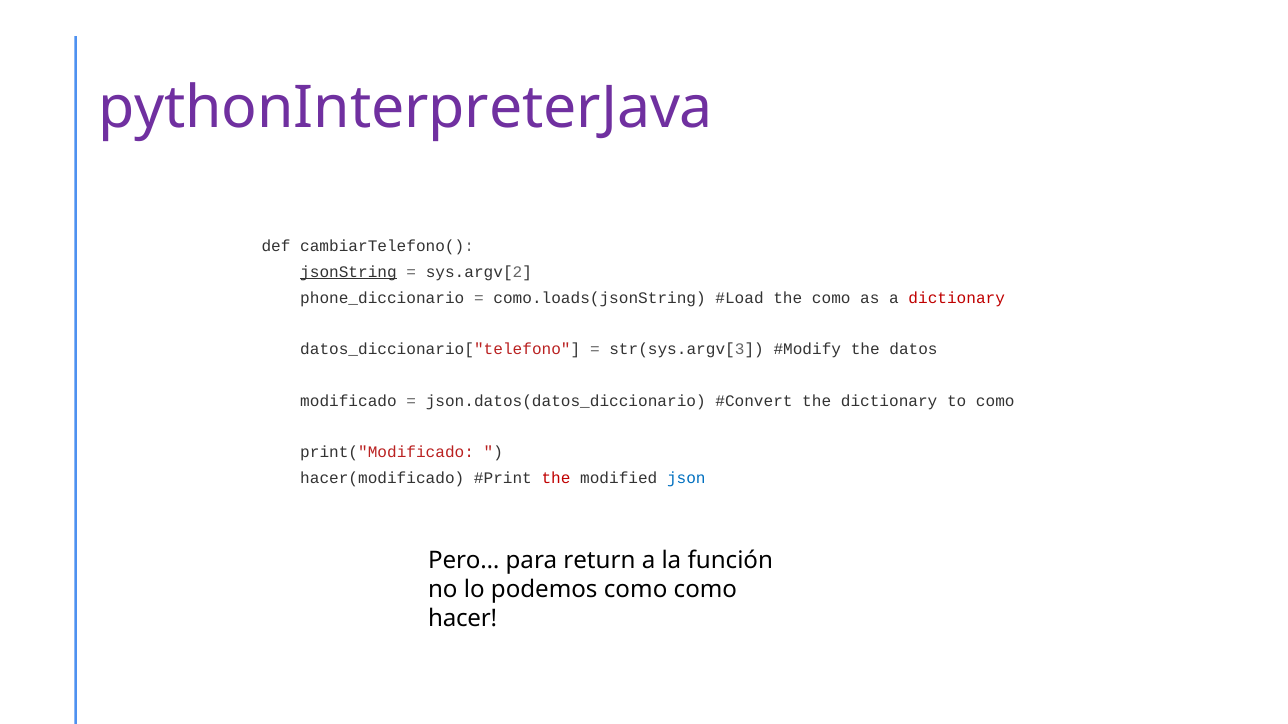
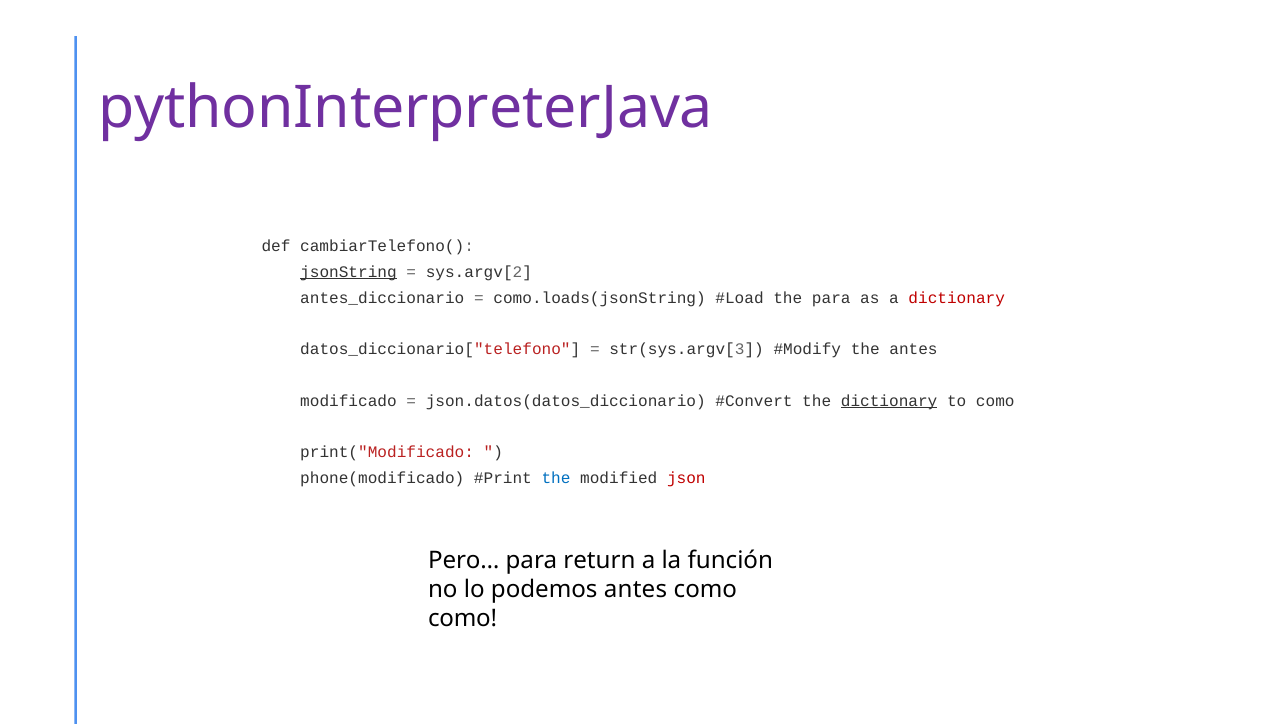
phone_diccionario: phone_diccionario -> antes_diccionario (382, 298)
the como: como -> para (831, 298)
the datos: datos -> antes (913, 350)
dictionary underline: none -> present (889, 401)
hacer(modificado: hacer(modificado -> phone(modificado (382, 479)
the colour: red -> blue (556, 479)
json colour: blue -> red (686, 479)
podemos como: como -> antes (635, 590)
hacer: hacer -> como (463, 619)
